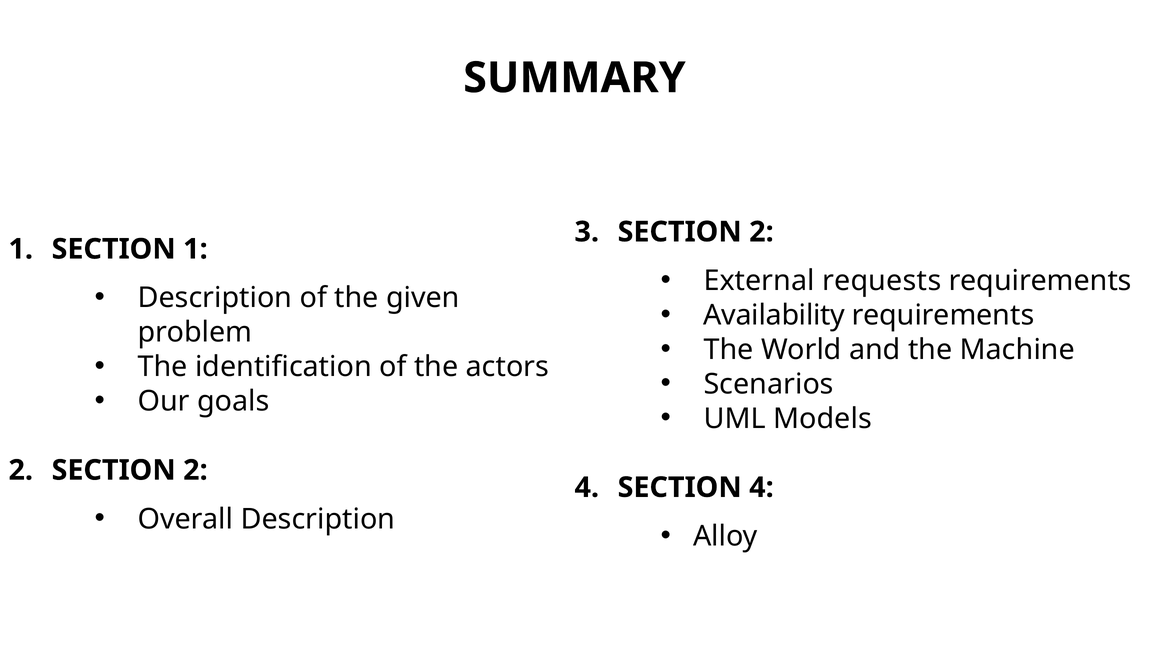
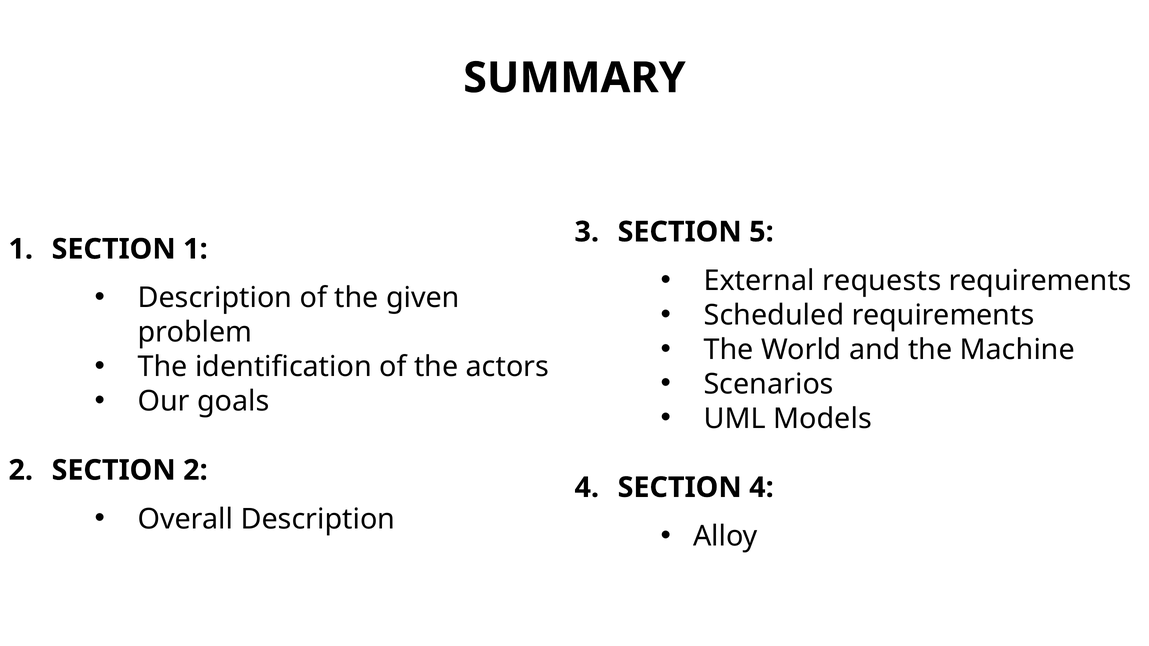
3 SECTION 2: 2 -> 5 (761, 232)
Availability: Availability -> Scheduled (774, 315)
